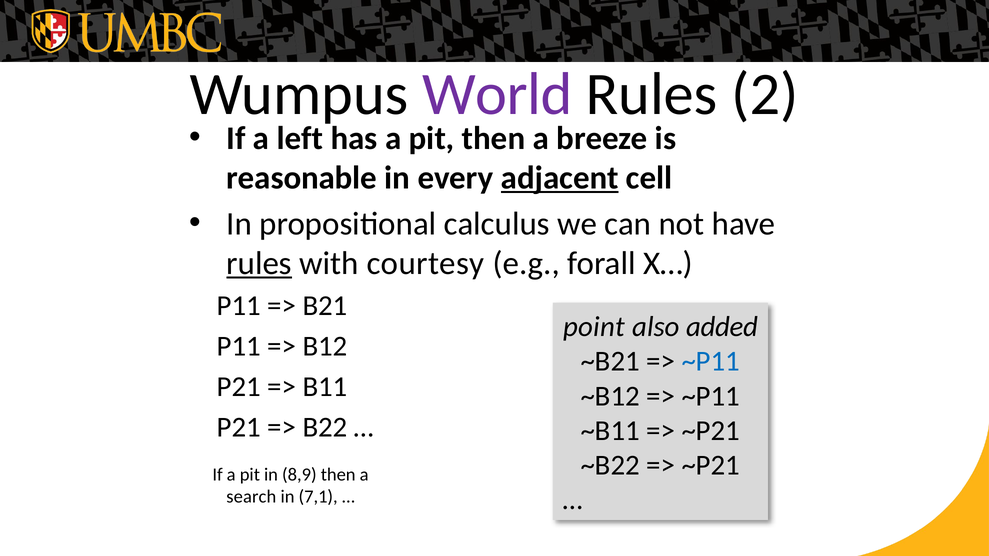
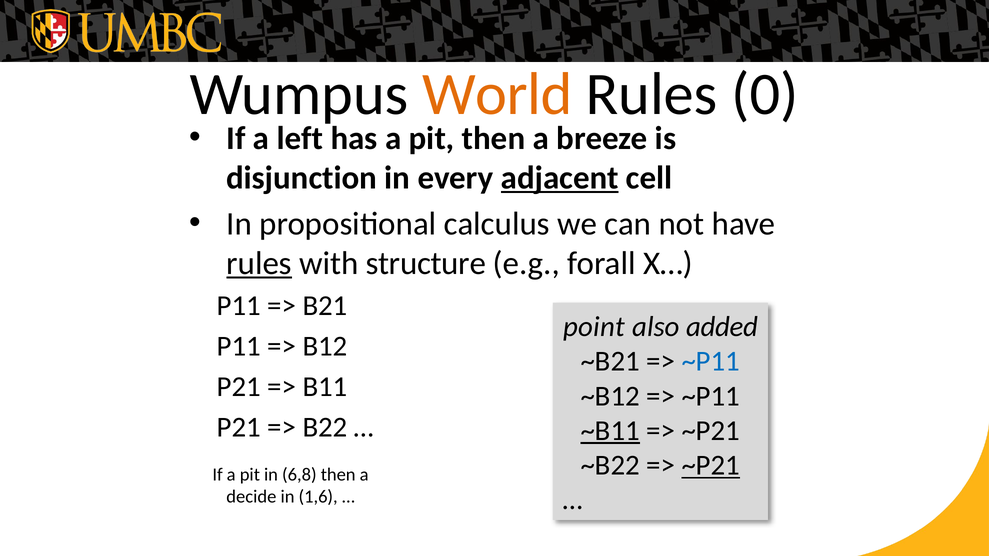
World colour: purple -> orange (497, 95)
2: 2 -> 0 (765, 95)
reasonable: reasonable -> disjunction (302, 178)
courtesy: courtesy -> structure (426, 264)
~B11 underline: none -> present (610, 431)
~P21 underline: none -> present (711, 466)
8,9: 8,9 -> 6,8 (299, 475)
search: search -> decide (251, 497)
7,1: 7,1 -> 1,6 (318, 497)
